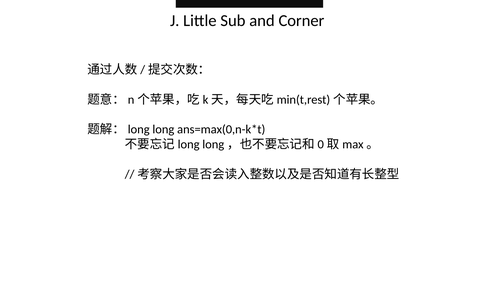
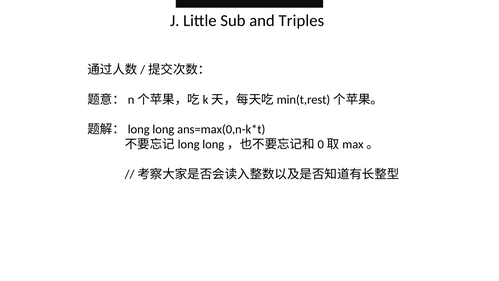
Corner: Corner -> Triples (301, 21)
